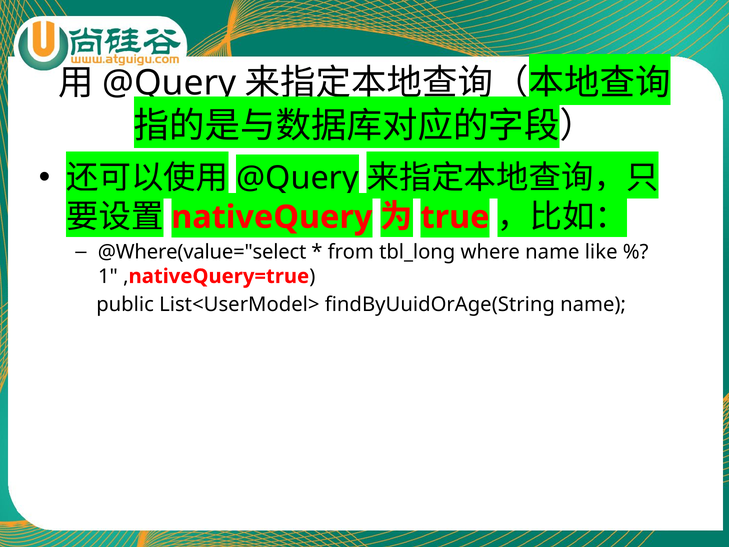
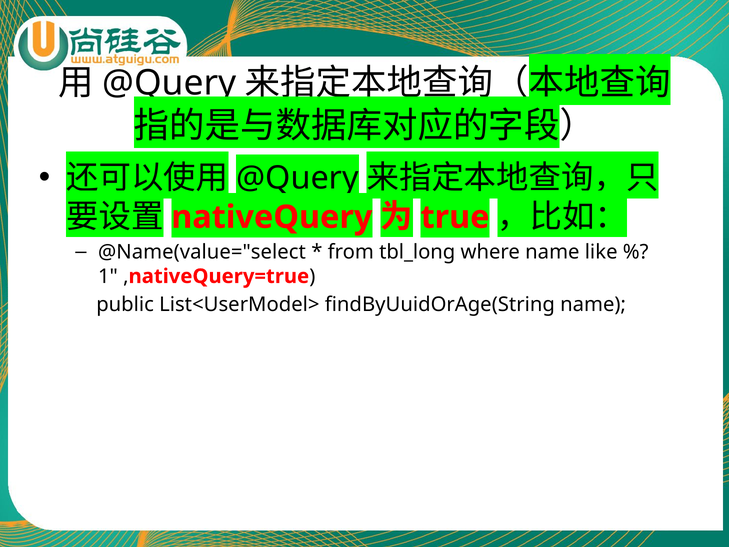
@Where(value="select: @Where(value="select -> @Name(value="select (202, 252)
